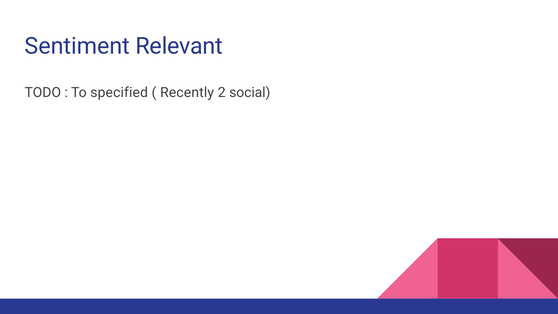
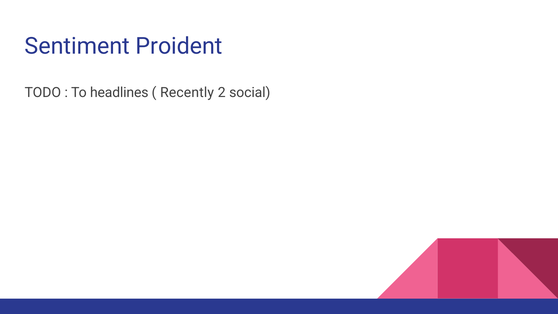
Relevant: Relevant -> Proident (179, 46)
specified: specified -> headlines (119, 92)
